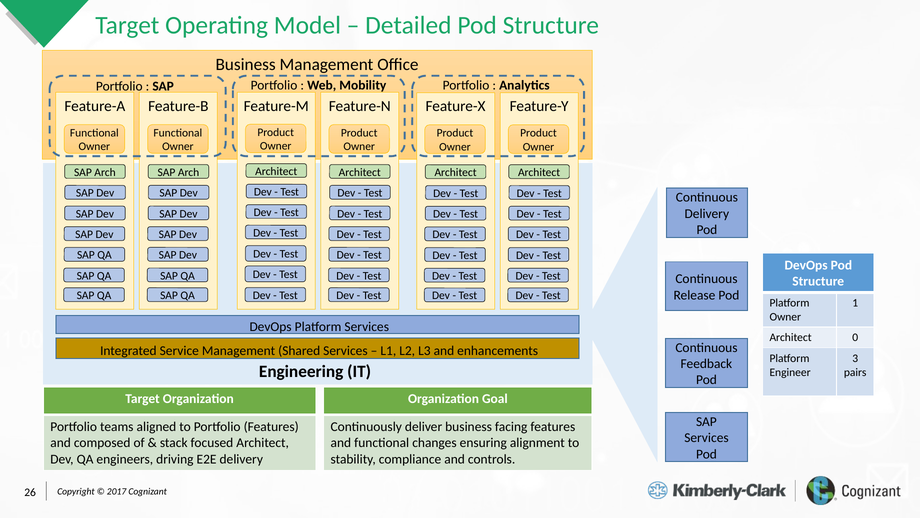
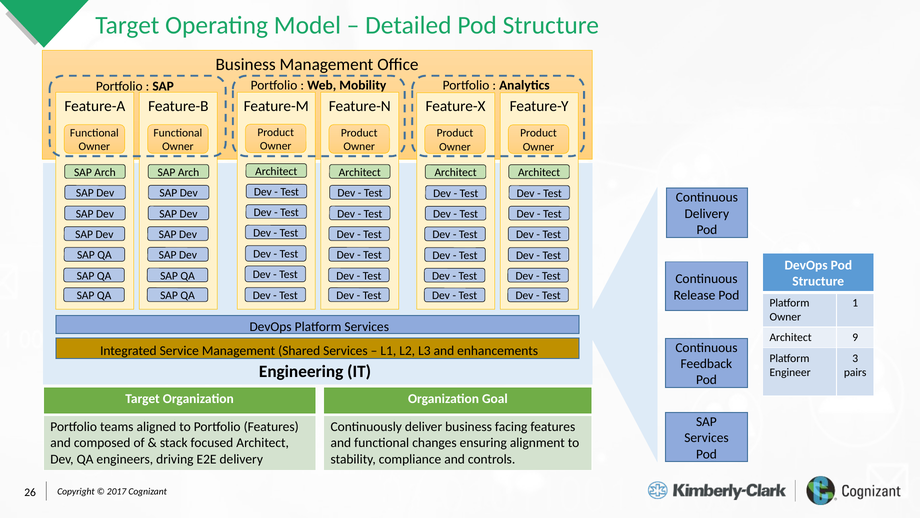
0: 0 -> 9 (855, 337)
